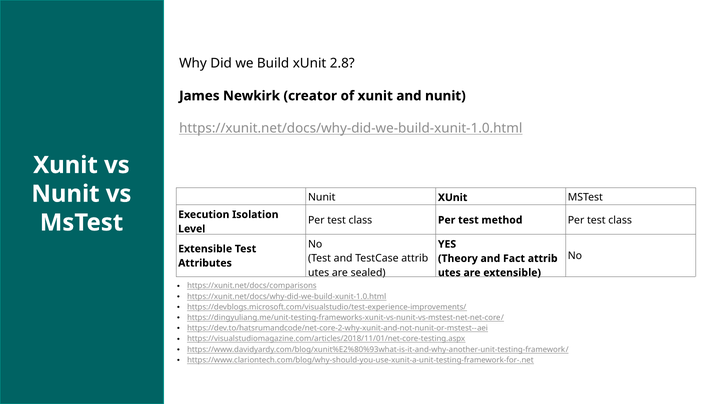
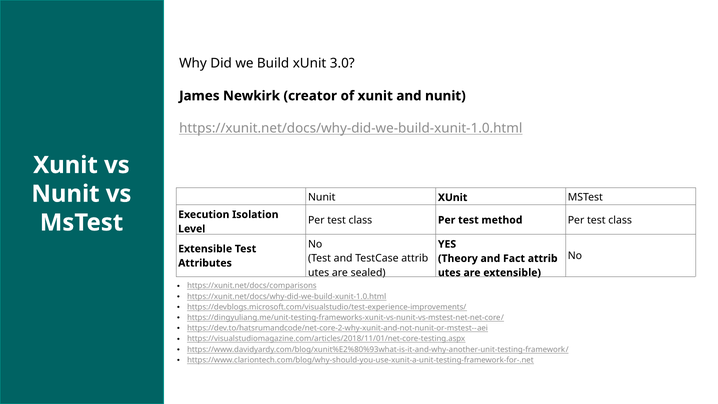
2.8: 2.8 -> 3.0 (342, 64)
